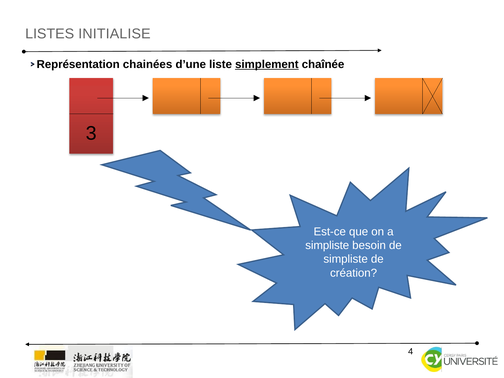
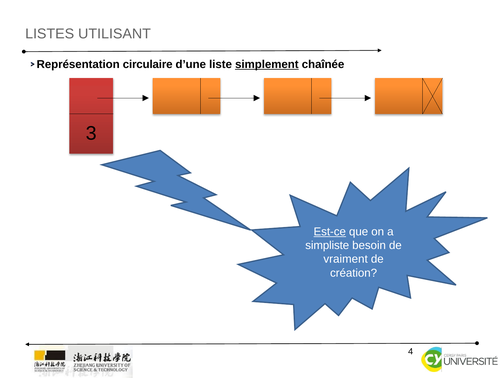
INITIALISE: INITIALISE -> UTILISANT (115, 34)
chainées: chainées -> circulaire (148, 65)
Est-ce underline: none -> present (330, 232)
simpliste: simpliste -> vraiment (346, 259)
